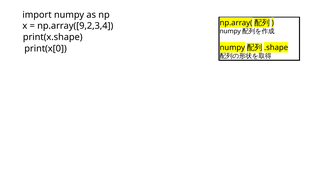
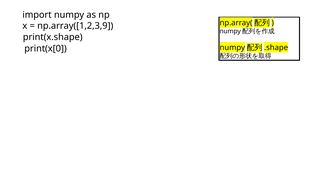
np.array([9,2,3,4: np.array([9,2,3,4 -> np.array([1,2,3,9 (75, 26)
